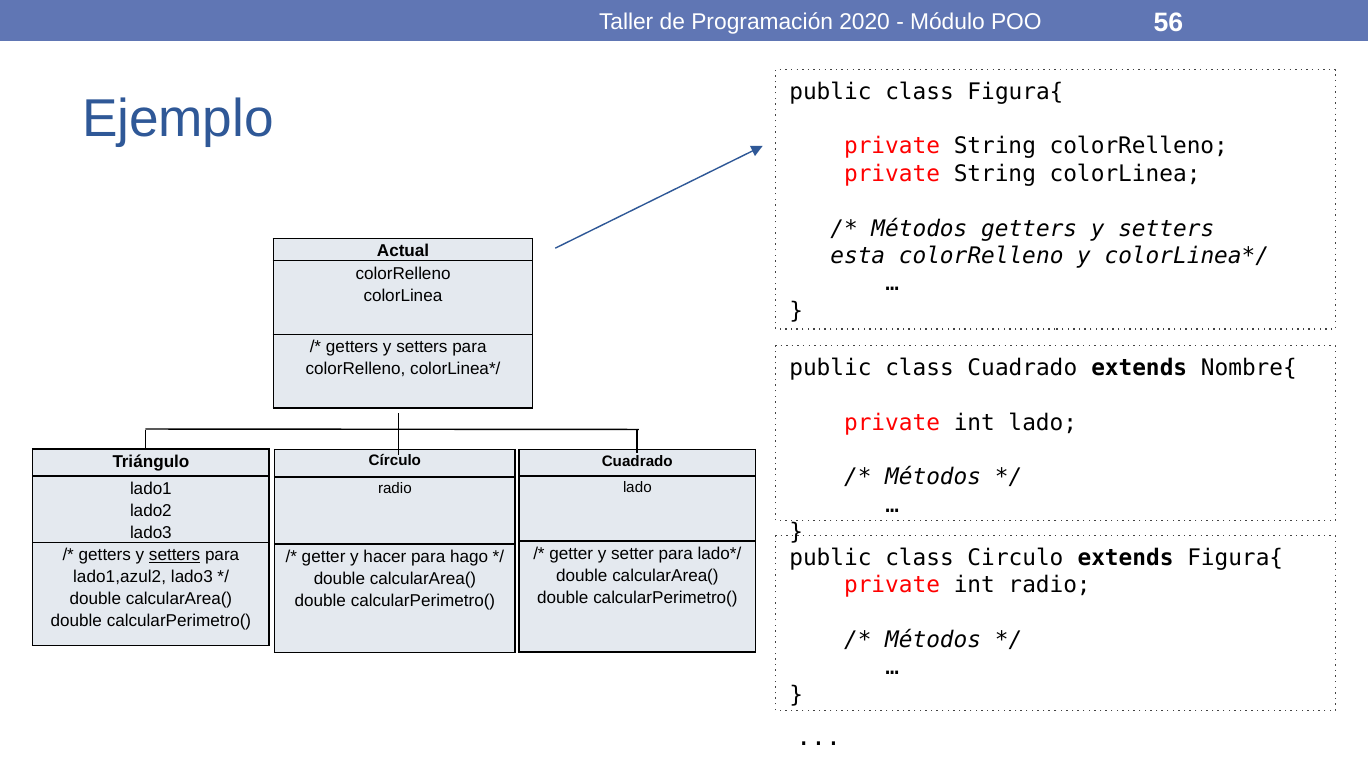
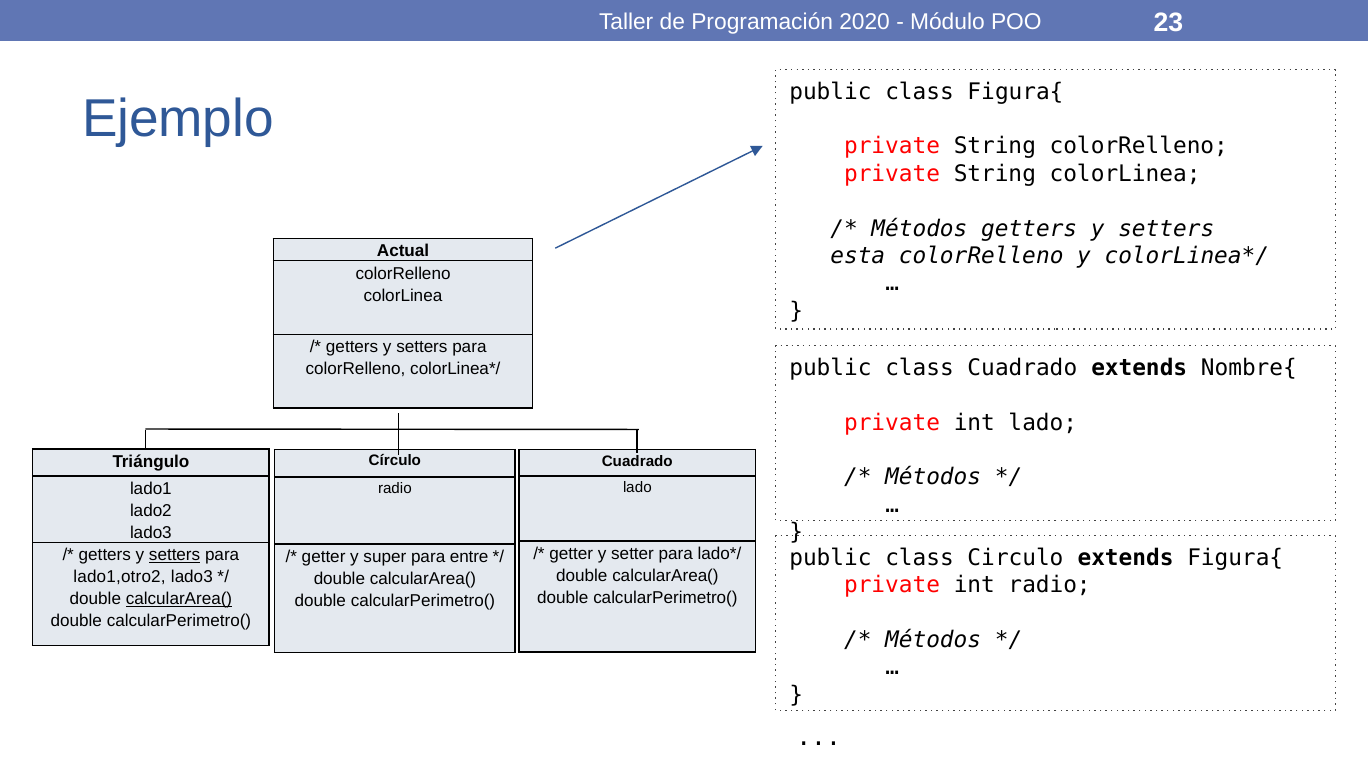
56: 56 -> 23 (1168, 22)
hacer: hacer -> super (385, 557)
hago: hago -> entre (469, 557)
lado1,azul2: lado1,azul2 -> lado1,otro2 (119, 577)
calcularArea( underline: none -> present (179, 599)
